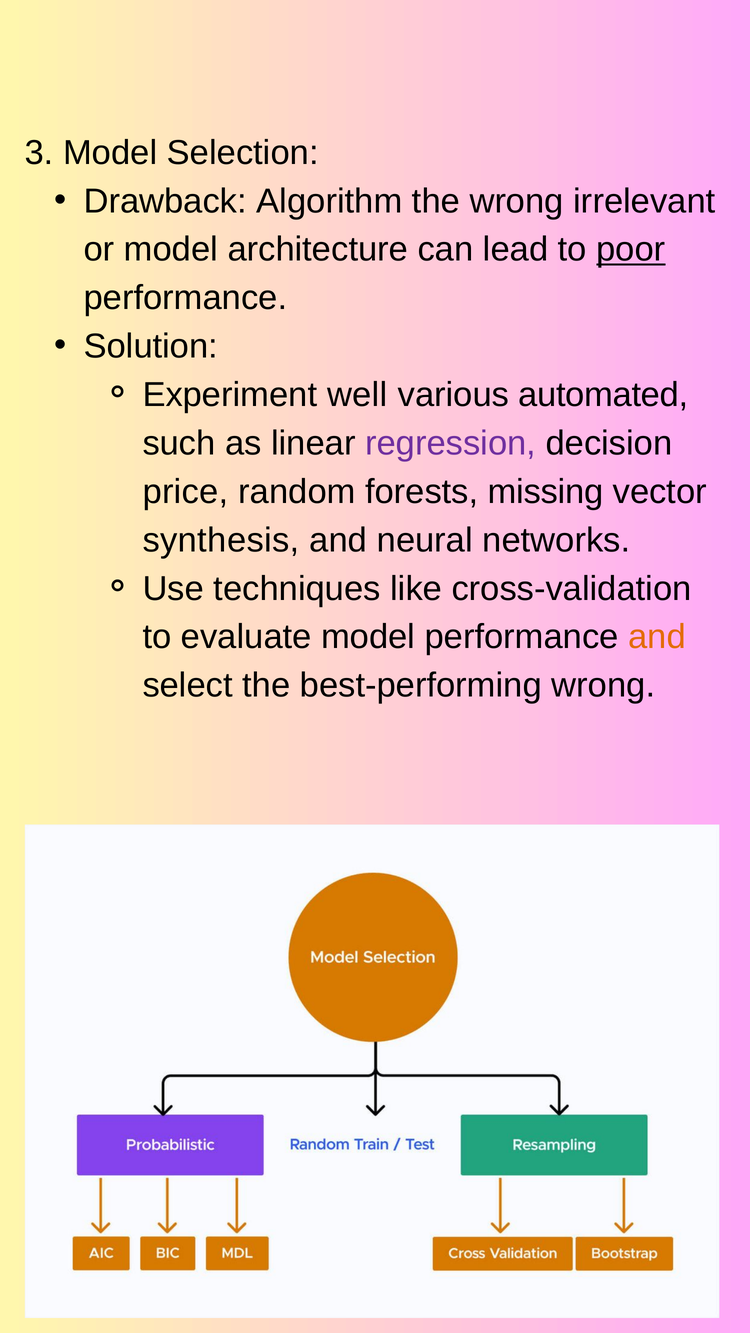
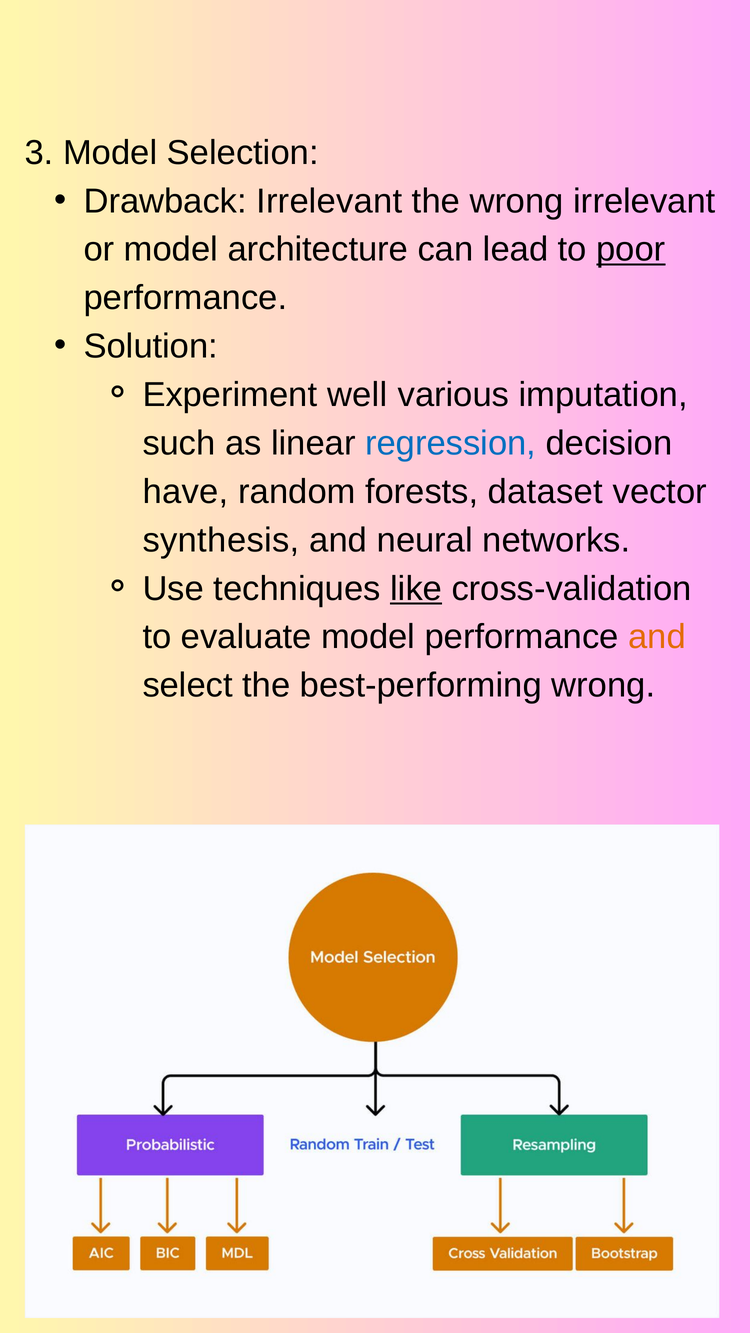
Drawback Algorithm: Algorithm -> Irrelevant (329, 201)
automated: automated -> imputation (603, 395)
regression colour: purple -> blue (451, 443)
price: price -> have (186, 492)
missing: missing -> dataset (545, 492)
like underline: none -> present (416, 589)
